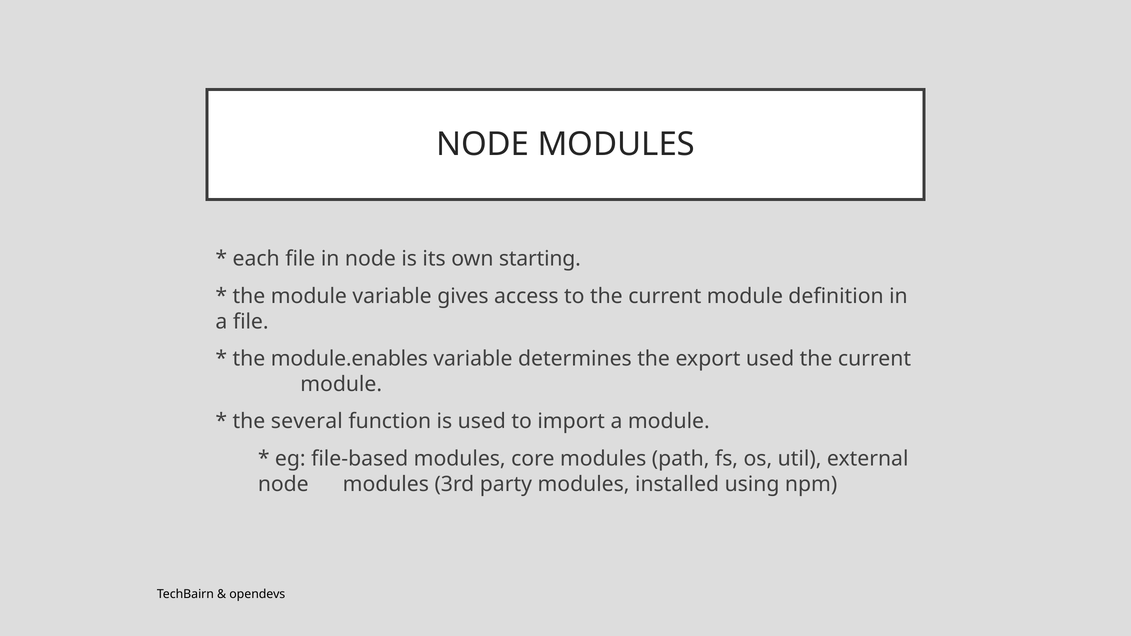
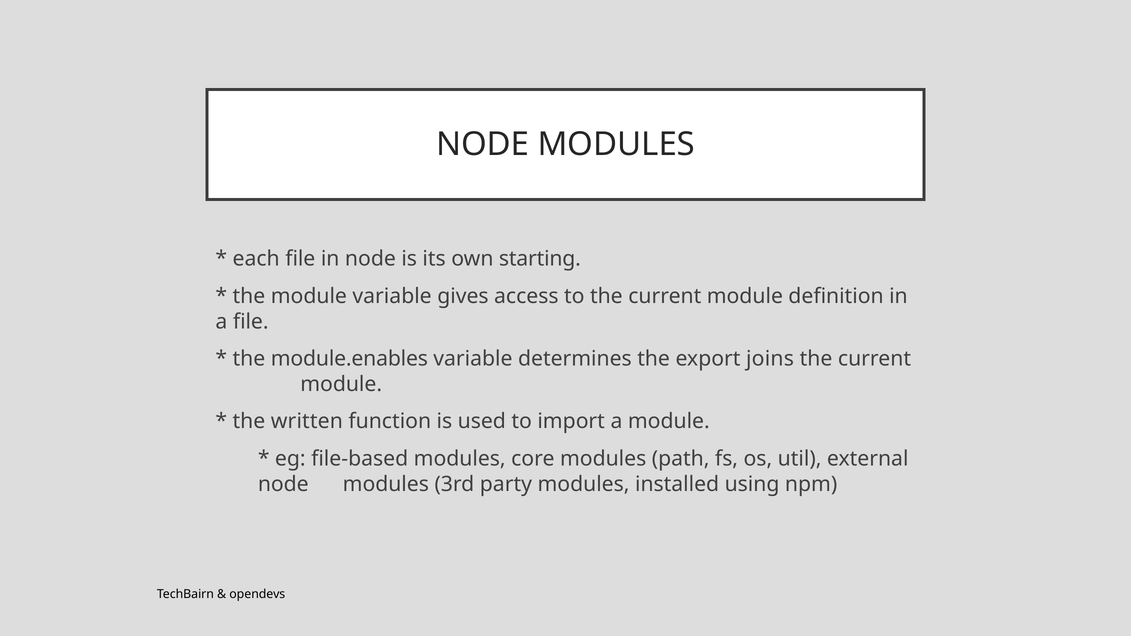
export used: used -> joins (770, 359)
several: several -> written (307, 422)
